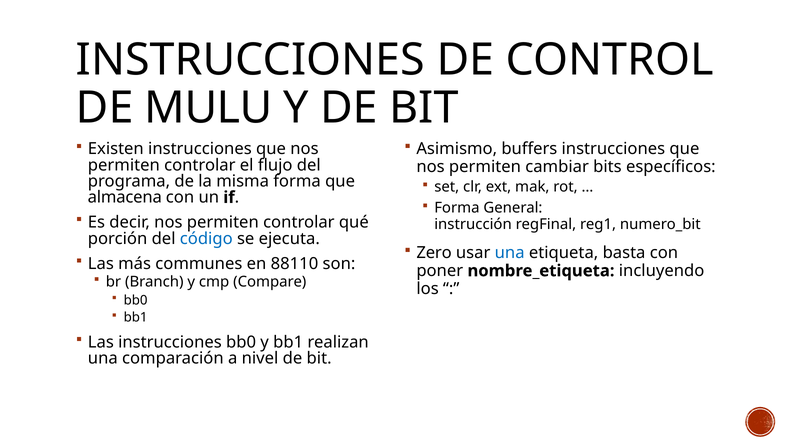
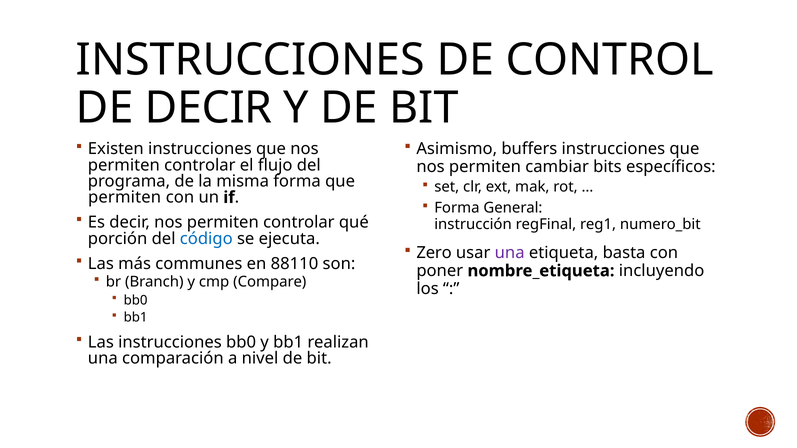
DE MULU: MULU -> DECIR (209, 108)
almacena: almacena -> permiten (125, 198)
una colour: blue -> purple (510, 253)
